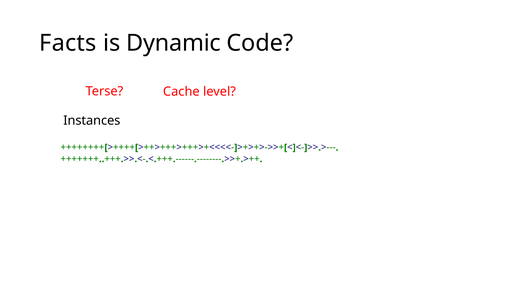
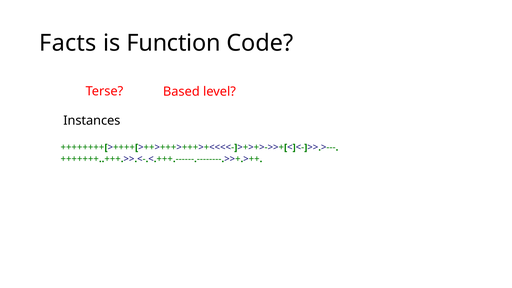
Dynamic: Dynamic -> Function (174, 43)
Cache: Cache -> Based (181, 92)
